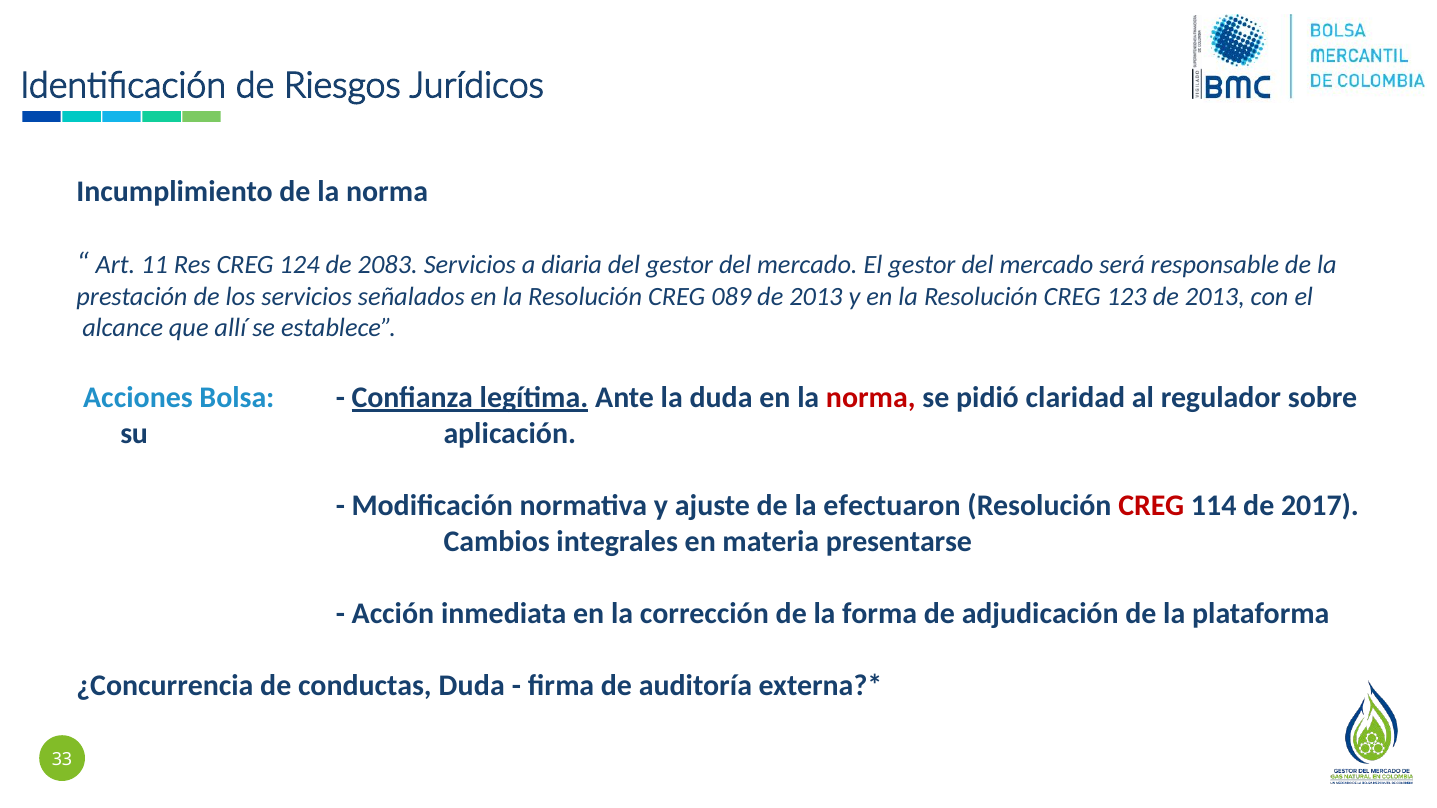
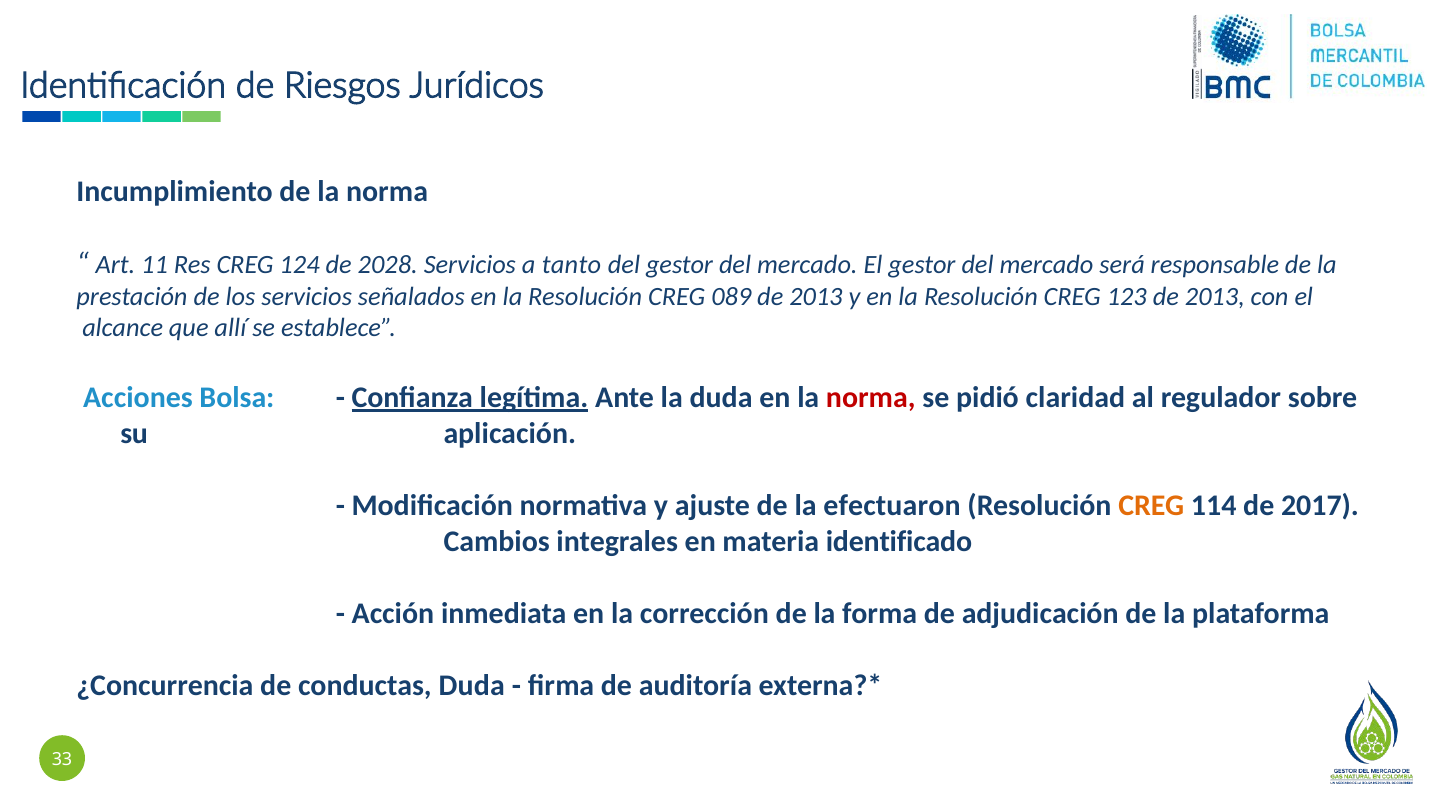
2083: 2083 -> 2028 (388, 265)
diaria: diaria -> tanto (571, 265)
CREG colour: red -> orange (1151, 506)
presentarse: presentarse -> identificado (899, 542)
